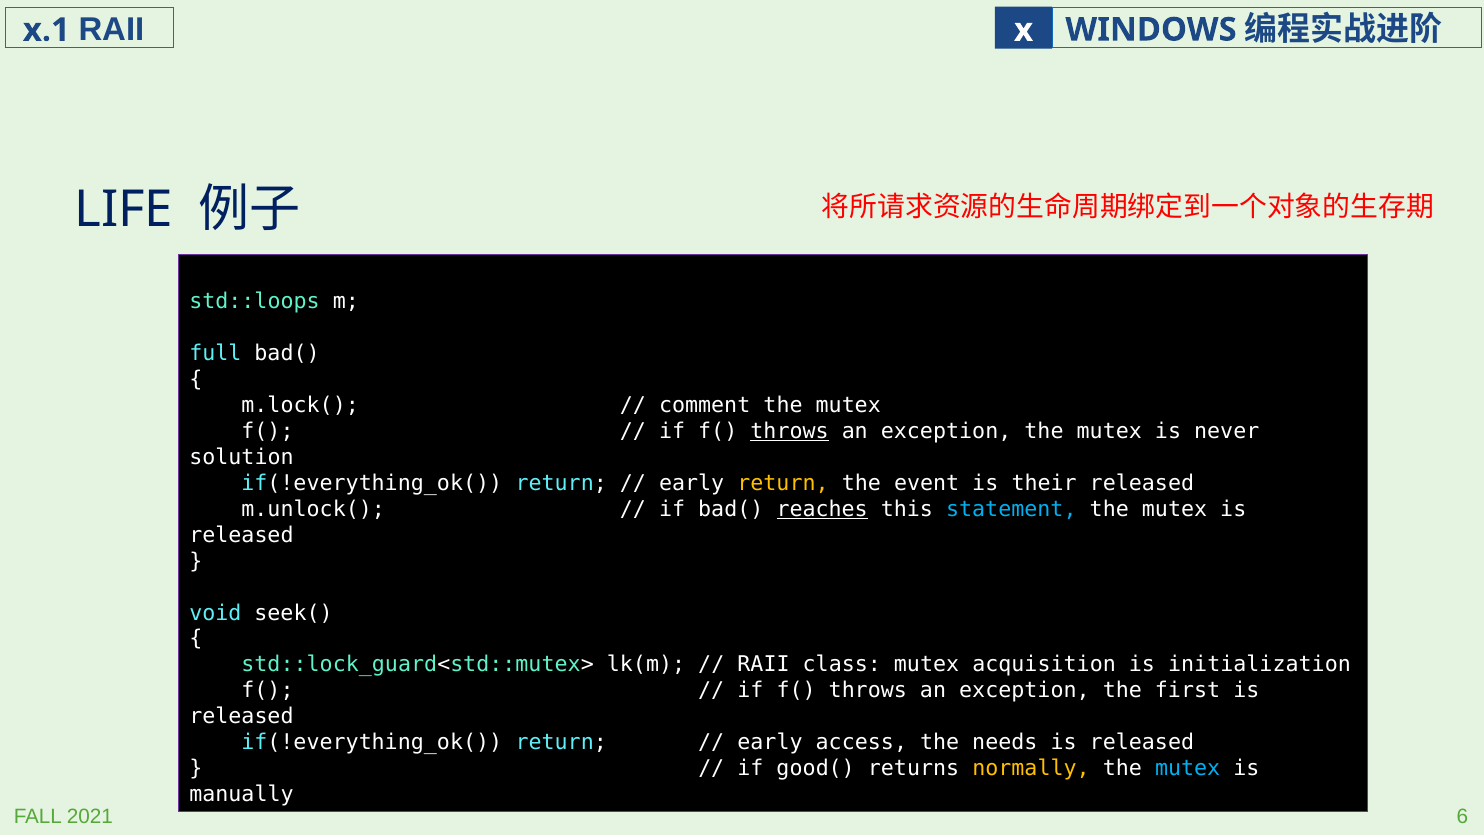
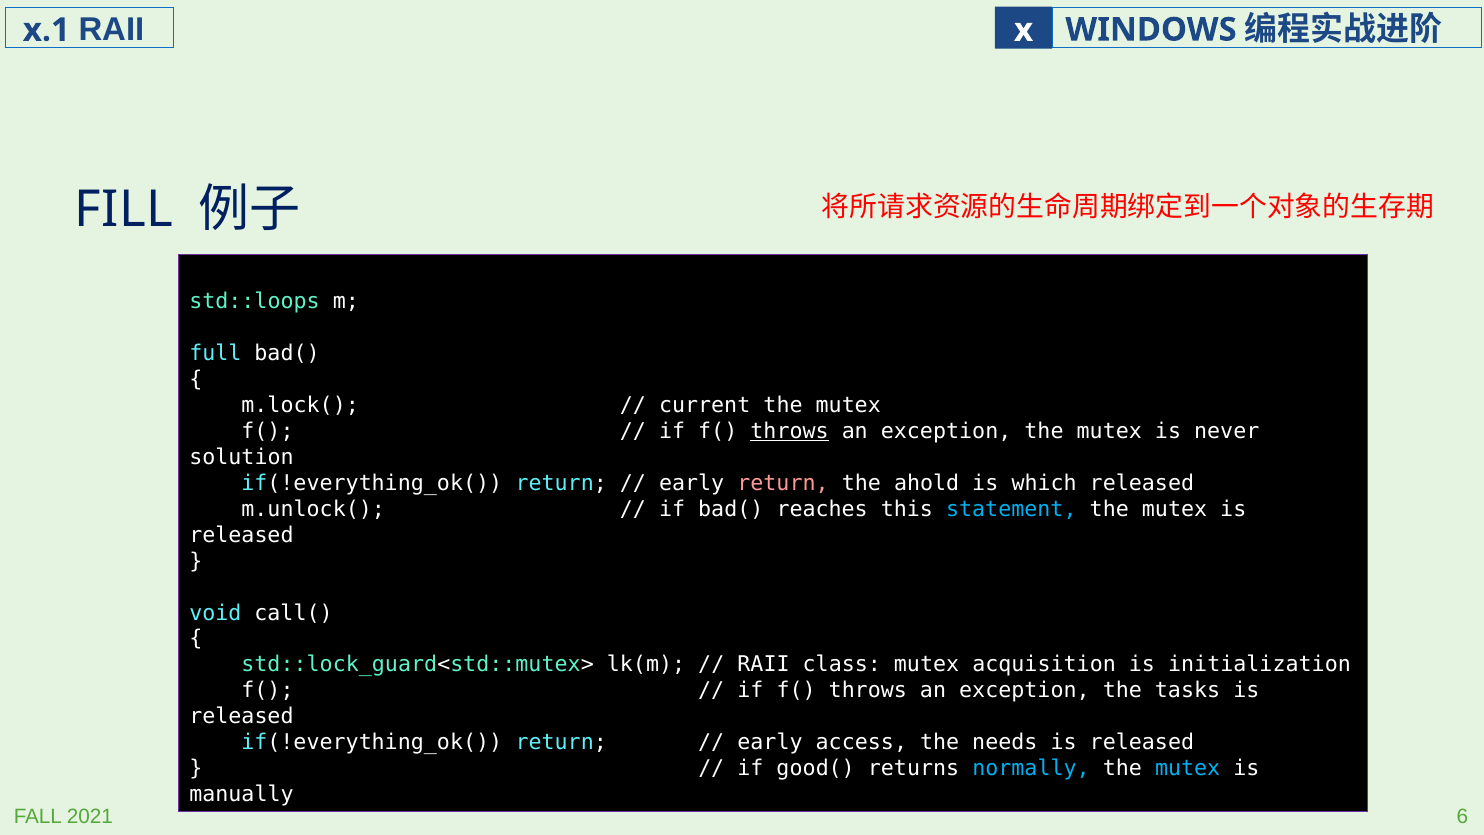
LIFE: LIFE -> FILL (124, 209)
comment: comment -> current (705, 405)
return colour: yellow -> pink (783, 483)
event: event -> ahold (927, 483)
their: their -> which (1044, 483)
reaches underline: present -> none (822, 509)
seek(: seek( -> call( (294, 613)
first: first -> tasks (1188, 691)
normally colour: yellow -> light blue (1031, 769)
